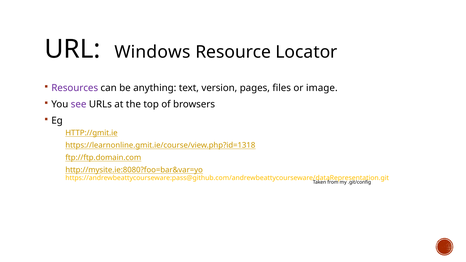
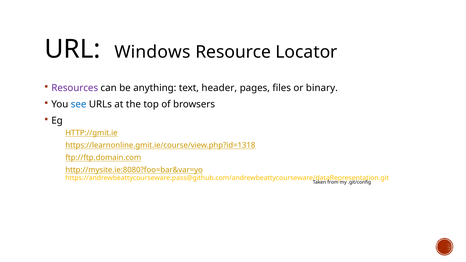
version: version -> header (219, 88)
image: image -> binary (322, 88)
see colour: purple -> blue (79, 104)
